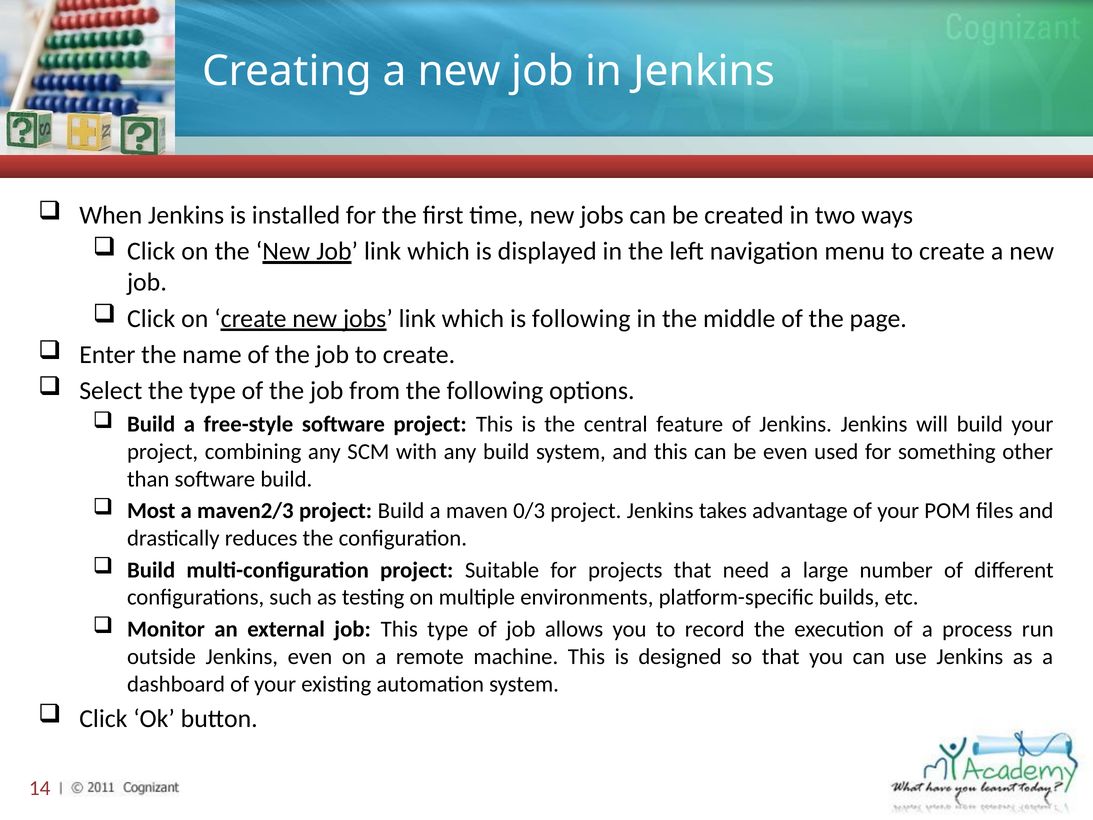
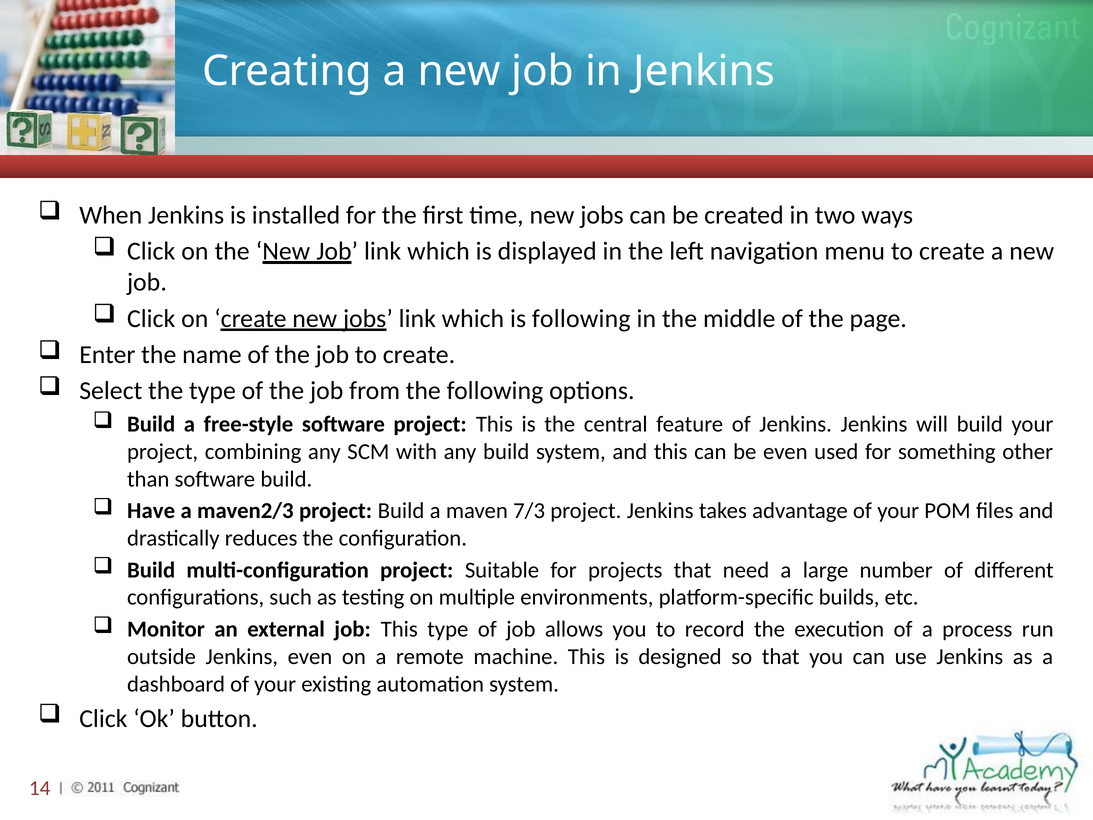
Most: Most -> Have (151, 511)
0/3: 0/3 -> 7/3 (529, 511)
